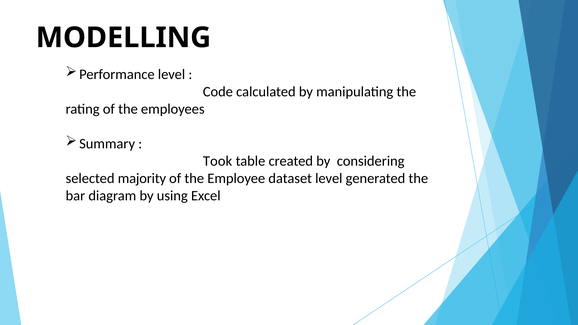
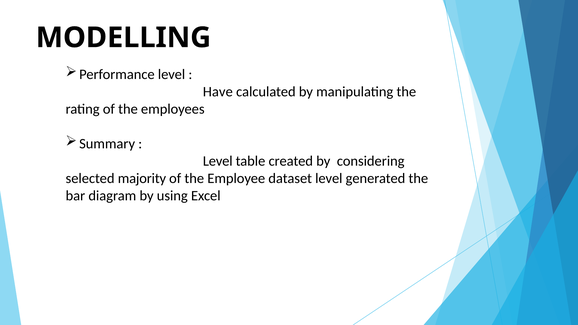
Code: Code -> Have (218, 92)
Took: Took -> Level (218, 161)
